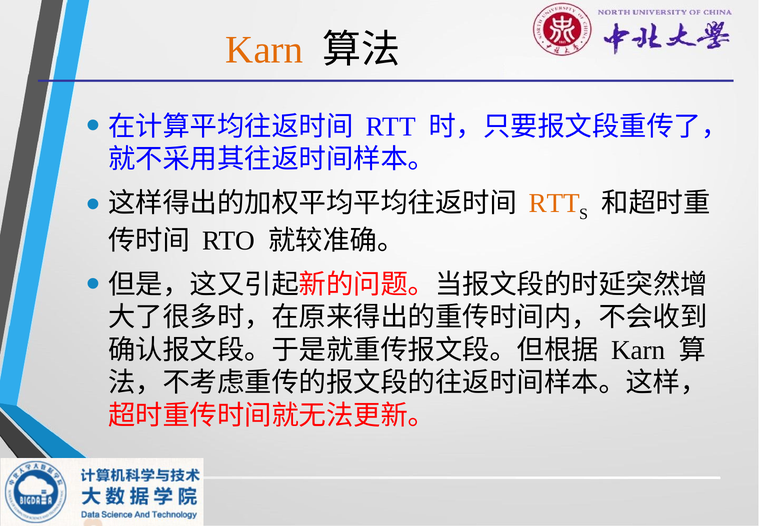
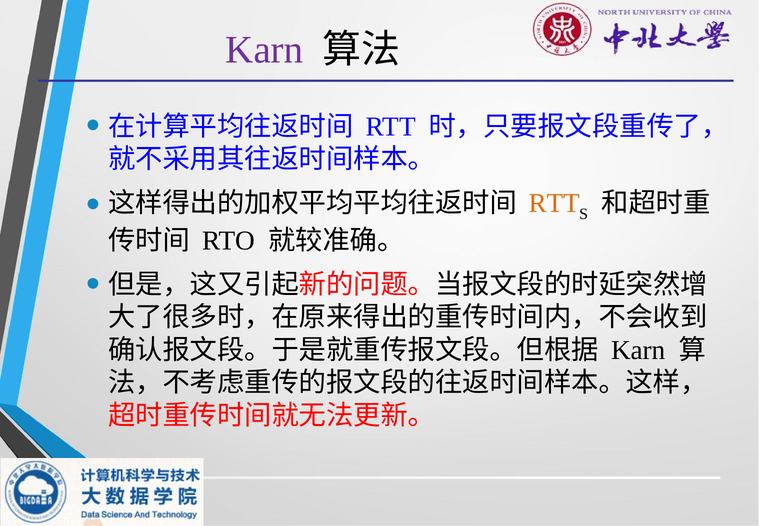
Karn colour: orange -> purple (264, 50)
